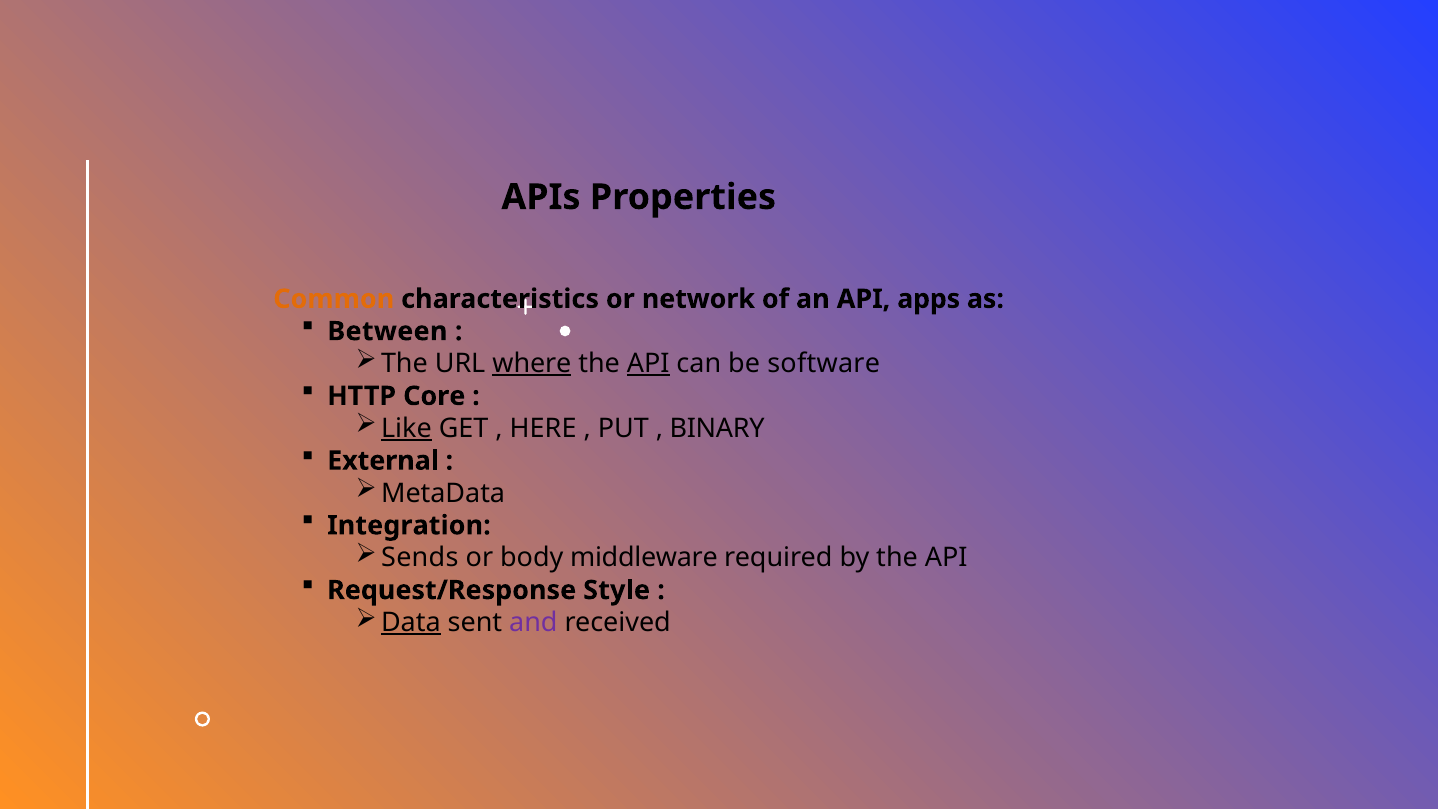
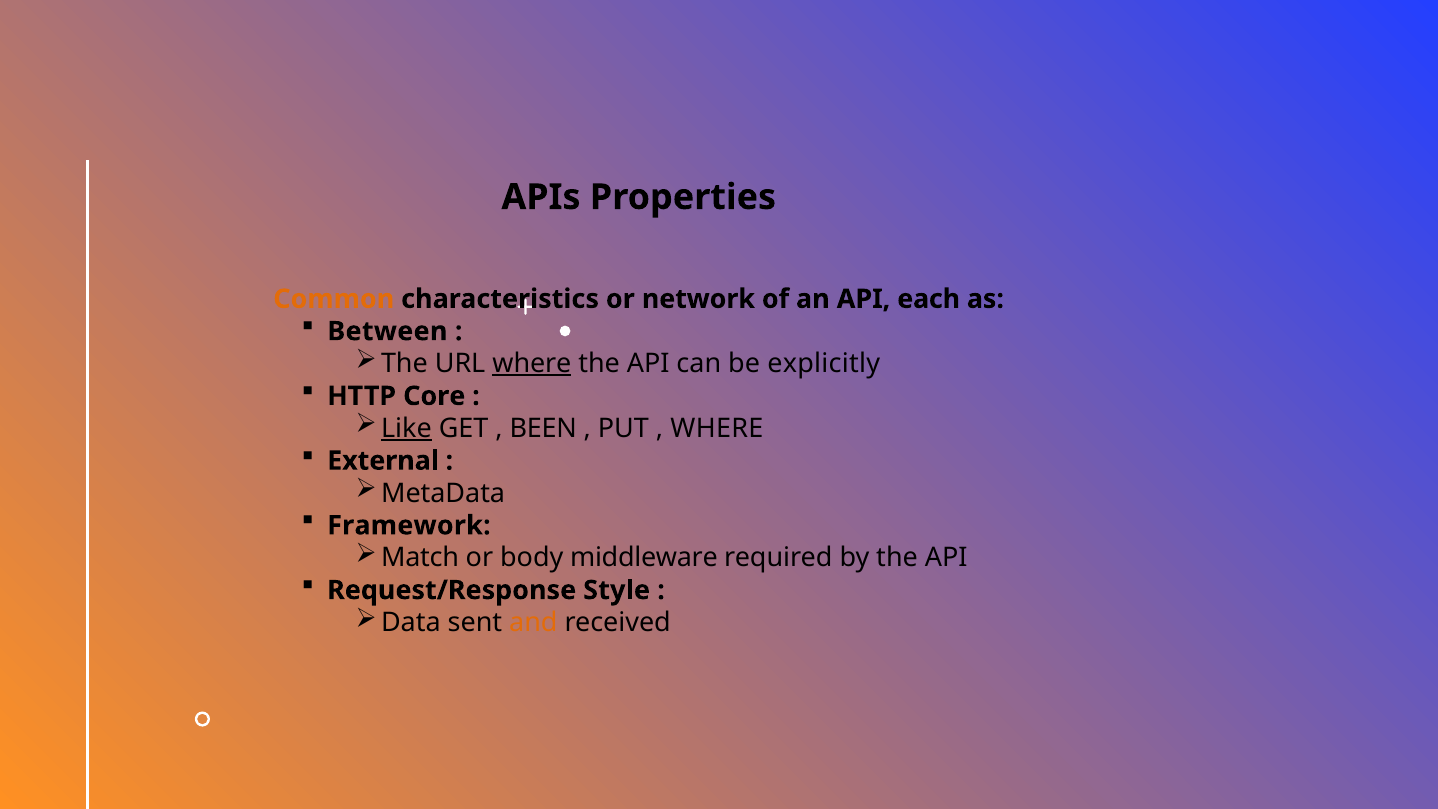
apps: apps -> each (929, 299)
API underline: present -> none (648, 364)
software: software -> explicitly (824, 364)
HERE: HERE -> BEEN (543, 428)
BINARY: BINARY -> WHERE (717, 428)
Integration: Integration -> Framework (409, 525)
Sends: Sends -> Match (420, 558)
Data underline: present -> none (411, 622)
and colour: purple -> orange (533, 622)
